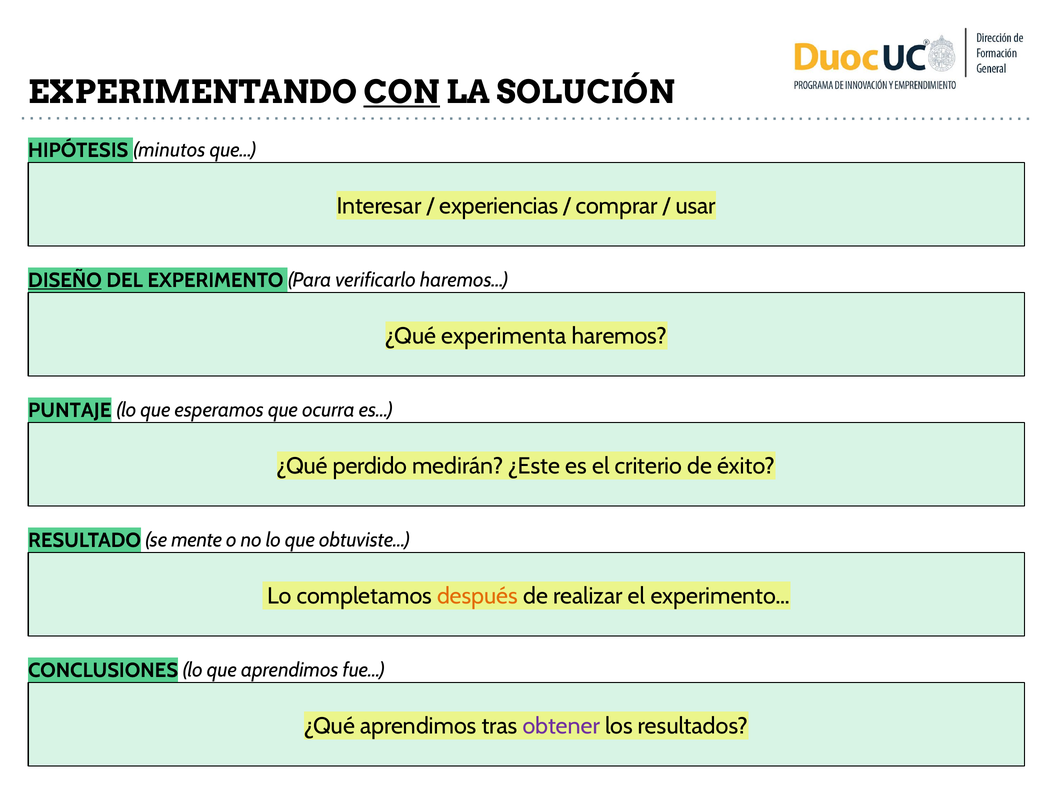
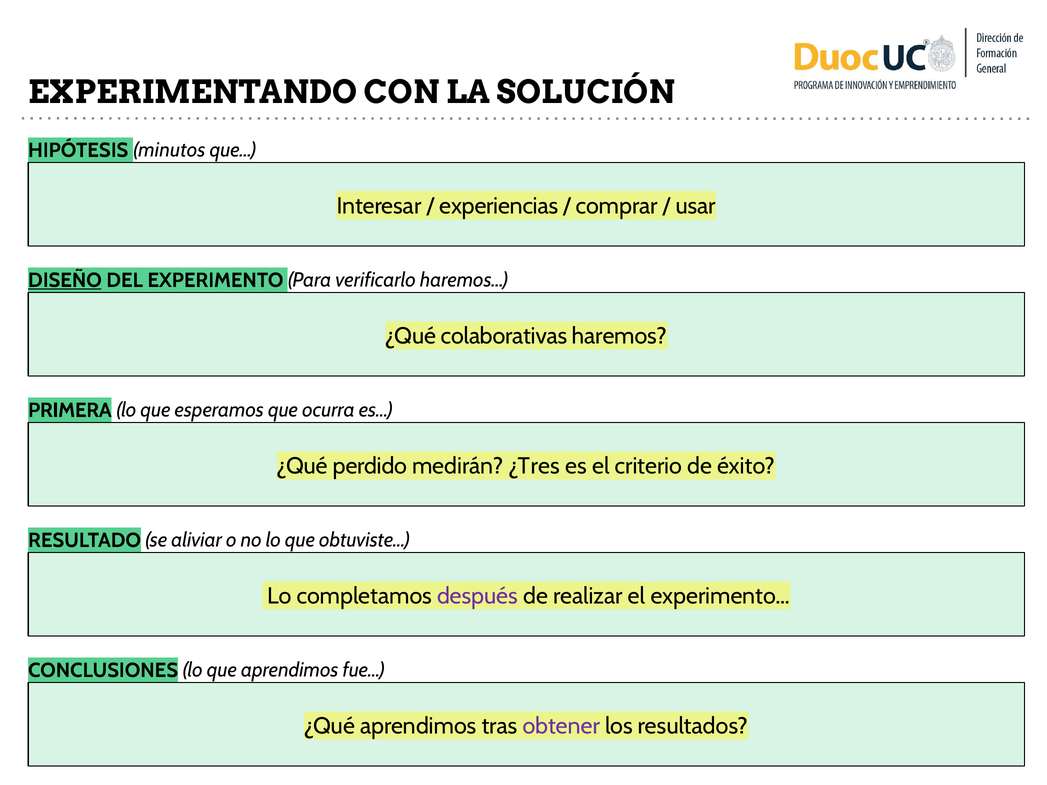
CON underline: present -> none (402, 93)
experimenta: experimenta -> colaborativas (504, 336)
PUNTAJE: PUNTAJE -> PRIMERA (70, 410)
¿Este: ¿Este -> ¿Tres (534, 466)
mente: mente -> aliviar (197, 540)
después colour: orange -> purple (477, 596)
